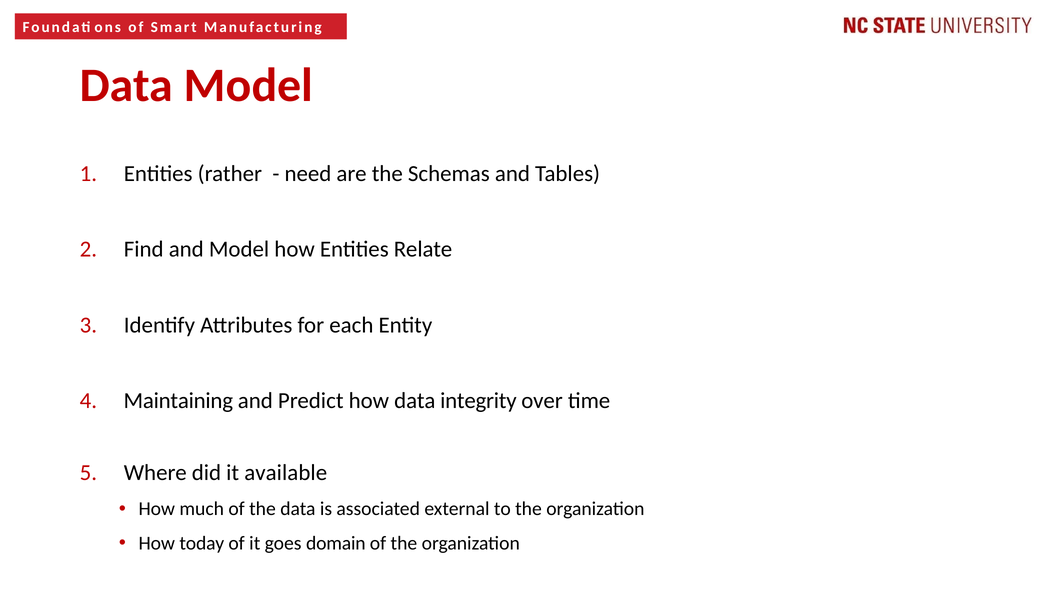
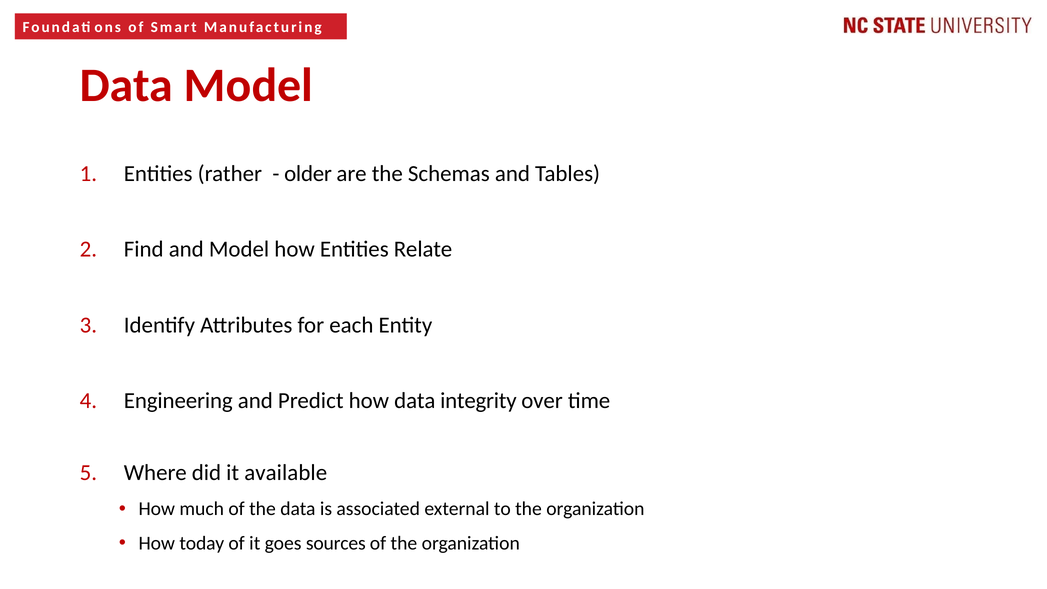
need: need -> older (308, 174)
Maintaining: Maintaining -> Engineering (178, 401)
domain: domain -> sources (336, 543)
